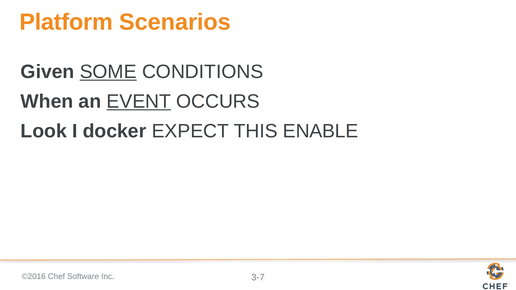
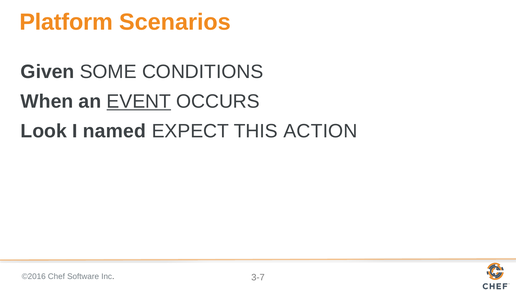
SOME underline: present -> none (108, 72)
docker: docker -> named (114, 131)
ENABLE: ENABLE -> ACTION (320, 131)
